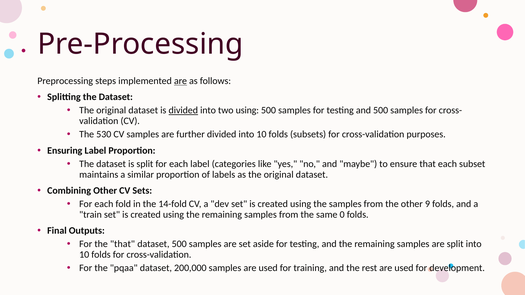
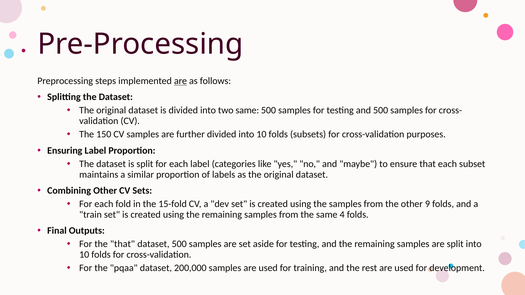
divided underline: present -> none (183, 111)
two using: using -> same (247, 111)
530: 530 -> 150 (104, 135)
14-fold: 14-fold -> 15-fold (173, 204)
0: 0 -> 4 (342, 215)
